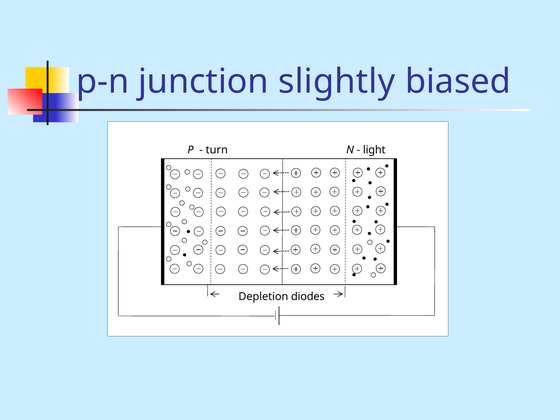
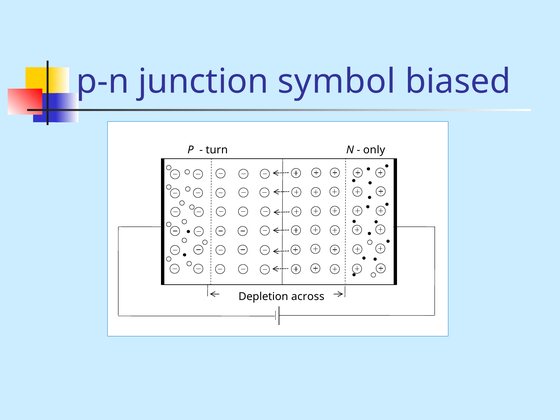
slightly: slightly -> symbol (337, 82)
light: light -> only (374, 150)
diodes: diodes -> across (308, 297)
